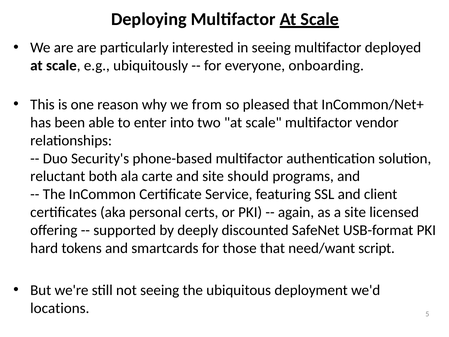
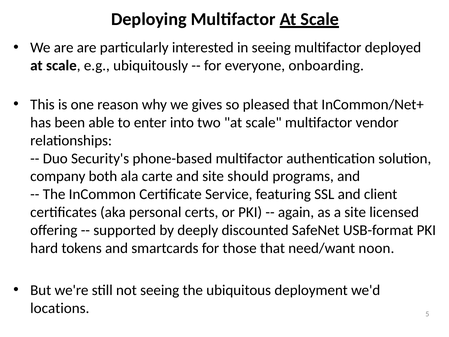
from: from -> gives (207, 104)
reluctant: reluctant -> company (58, 176)
script: script -> noon (376, 248)
